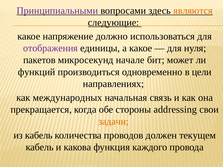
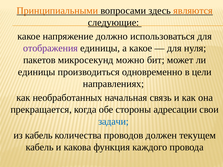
Принципиальными colour: purple -> orange (57, 11)
начале: начале -> можно (130, 60)
функций: функций -> единицы (37, 72)
международных: международных -> необработанных (67, 98)
addressing: addressing -> адресации (175, 110)
задачи colour: orange -> blue (114, 122)
